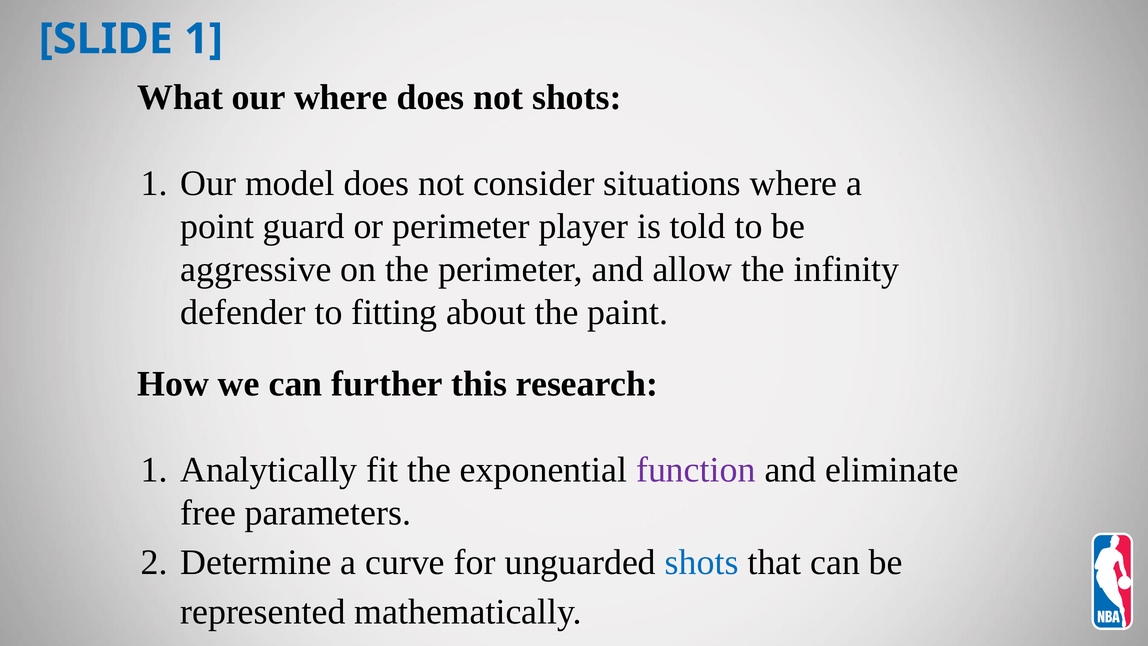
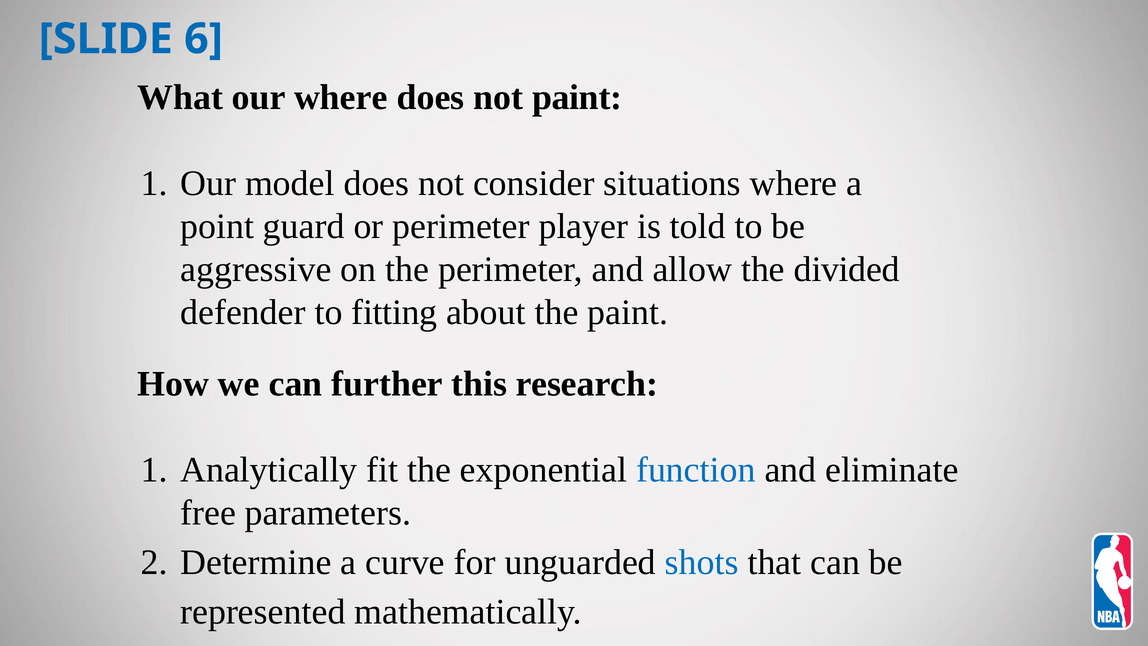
SLIDE 1: 1 -> 6 (204, 39)
not shots: shots -> paint (577, 97)
infinity: infinity -> divided (847, 269)
function colour: purple -> blue (696, 470)
